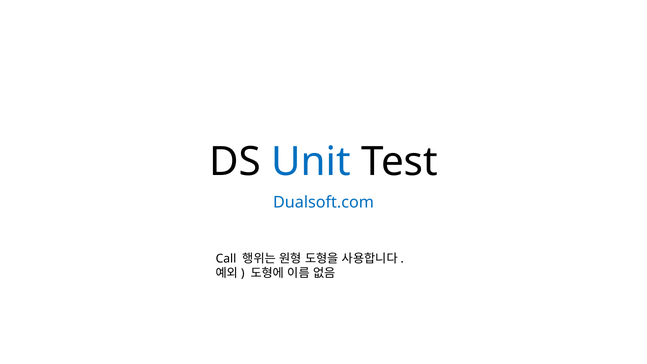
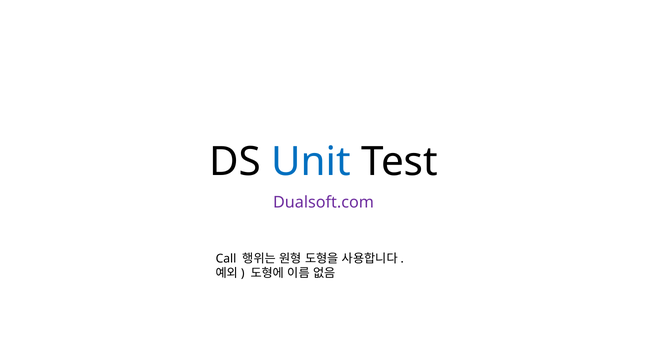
Dualsoft.com colour: blue -> purple (323, 202)
